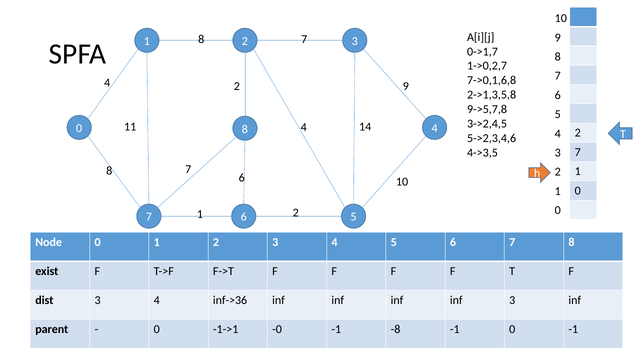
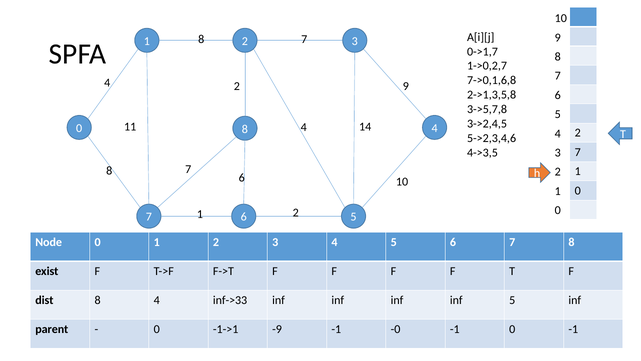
9->5,7,8: 9->5,7,8 -> 3->5,7,8 (487, 109)
dist 3: 3 -> 8 (98, 300)
inf->36: inf->36 -> inf->33 (230, 300)
inf 3: 3 -> 5 (512, 300)
-0: -0 -> -9 (277, 329)
-8: -8 -> -0 (396, 329)
